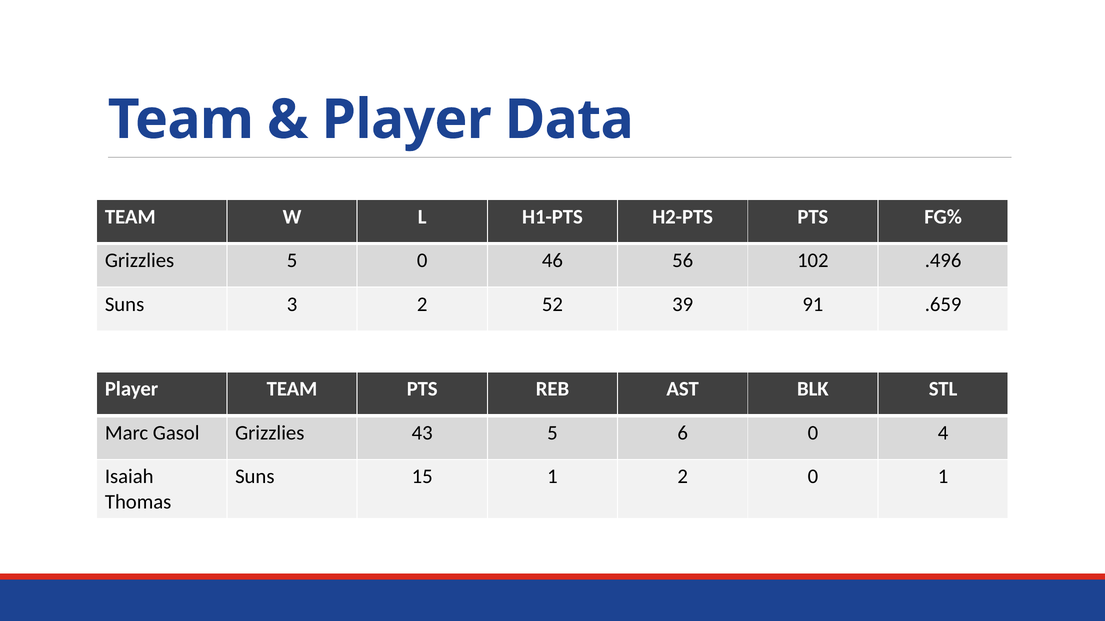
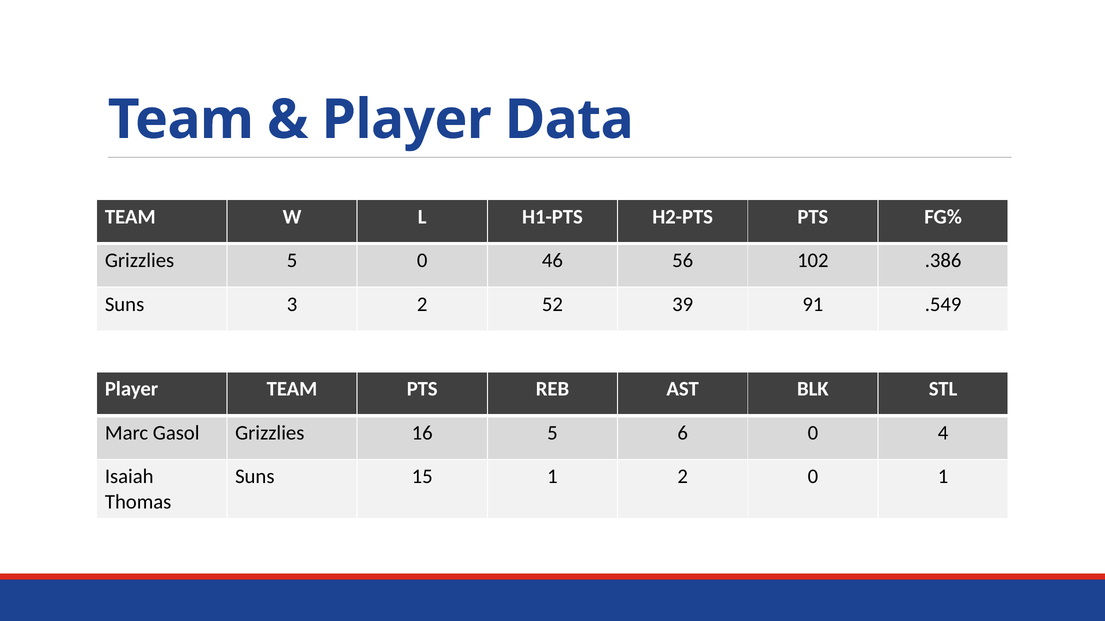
.496: .496 -> .386 (943, 261)
.659: .659 -> .549 (943, 304)
43: 43 -> 16 (422, 433)
